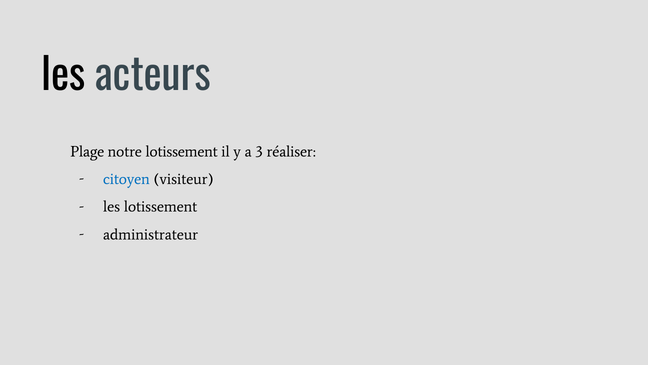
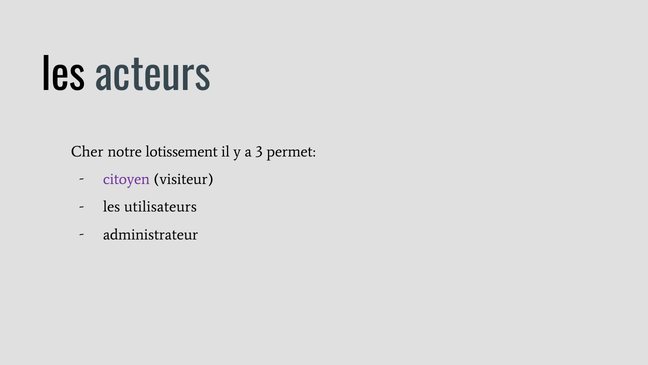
Plage: Plage -> Cher (87, 152)
réaliser: réaliser -> permet (291, 152)
citoyen colour: blue -> purple (126, 179)
les lotissement: lotissement -> utilisateurs (160, 207)
